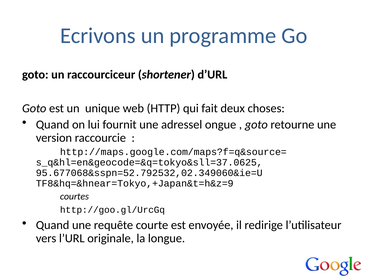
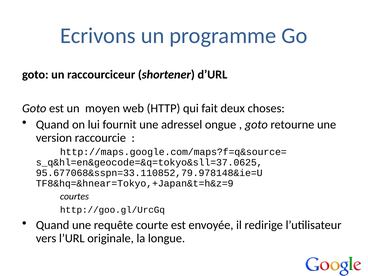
unique: unique -> moyen (102, 108)
95.677068&sspn=52.792532,02.349060&ie=U: 95.677068&sspn=52.792532,02.349060&ie=U -> 95.677068&sspn=33.110852,79.978148&ie=U (149, 173)
